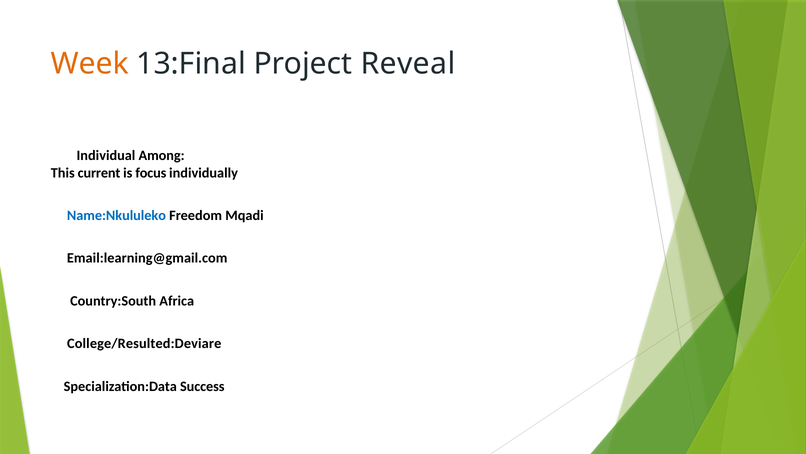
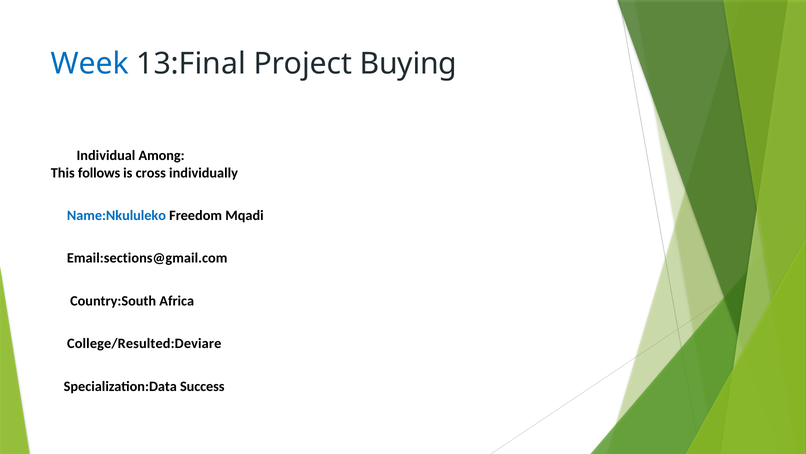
Week colour: orange -> blue (90, 64)
Reveal: Reveal -> Buying (408, 64)
current: current -> follows (99, 173)
focus: focus -> cross (151, 173)
Email:learning@gmail.com: Email:learning@gmail.com -> Email:sections@gmail.com (147, 258)
